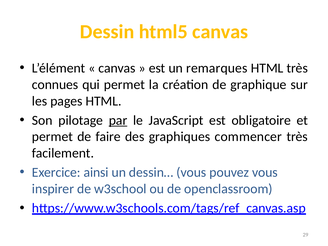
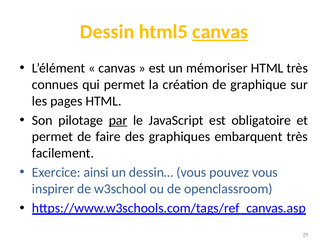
canvas underline: none -> present (220, 32)
remarques: remarques -> mémoriser (217, 68)
commencer: commencer -> embarquent (248, 137)
